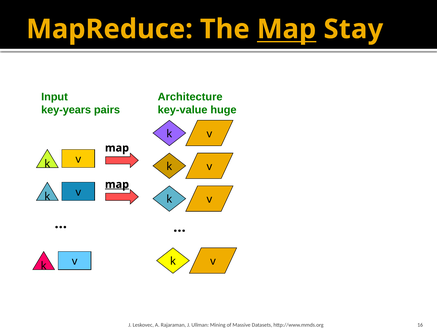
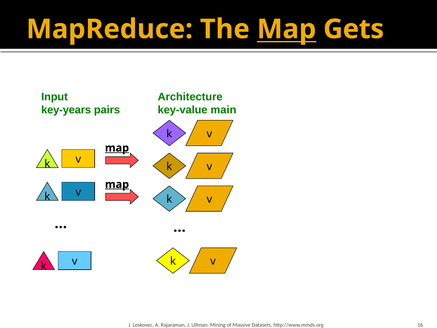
Stay: Stay -> Gets (354, 29)
huge: huge -> main (223, 110)
map underline: none -> present (117, 148)
